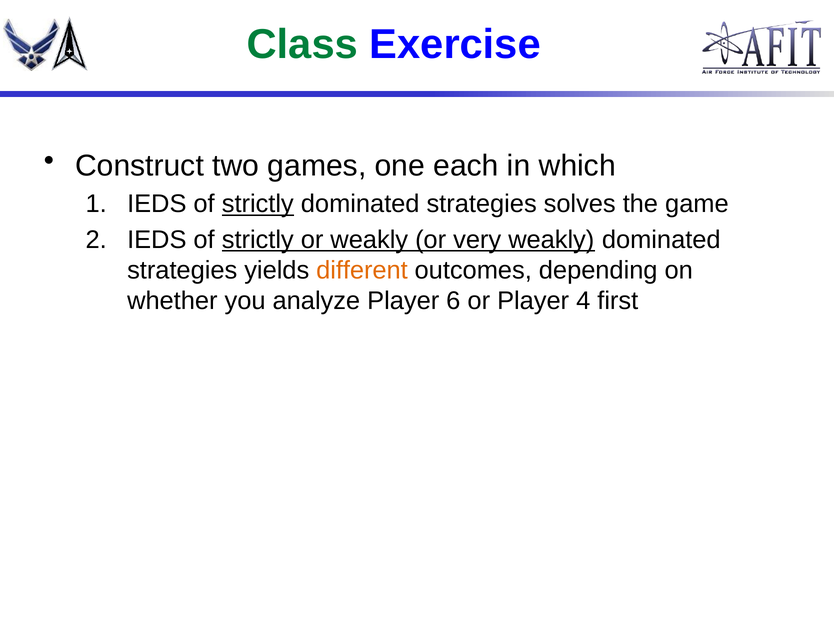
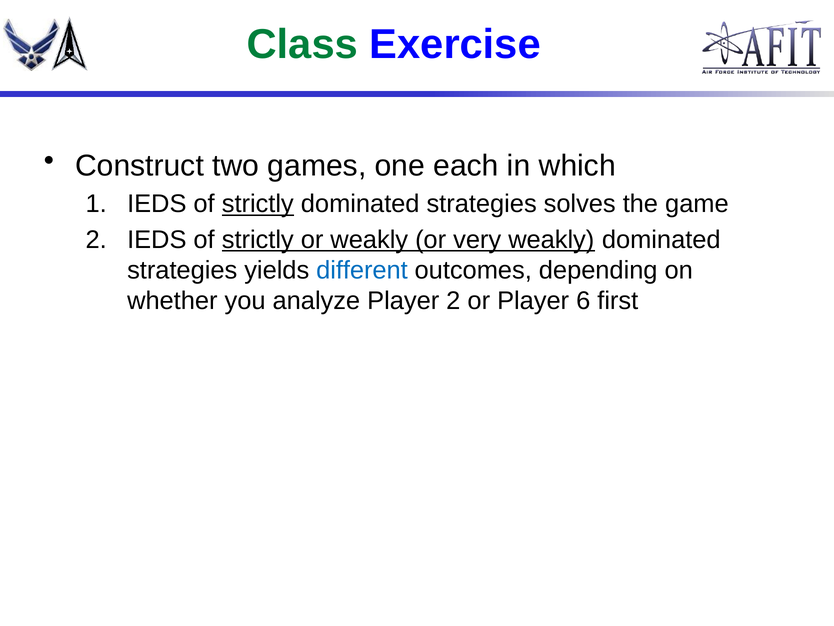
different colour: orange -> blue (362, 270)
Player 6: 6 -> 2 (453, 301)
4: 4 -> 6 (583, 301)
